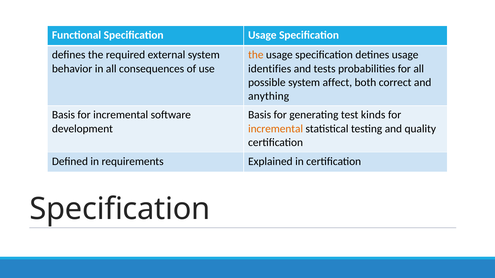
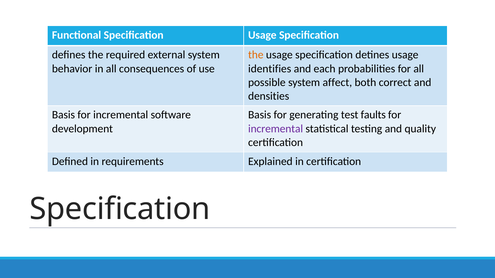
tests: tests -> each (325, 69)
anything: anything -> densities (269, 96)
kinds: kinds -> faults (373, 115)
incremental colour: orange -> purple (276, 129)
